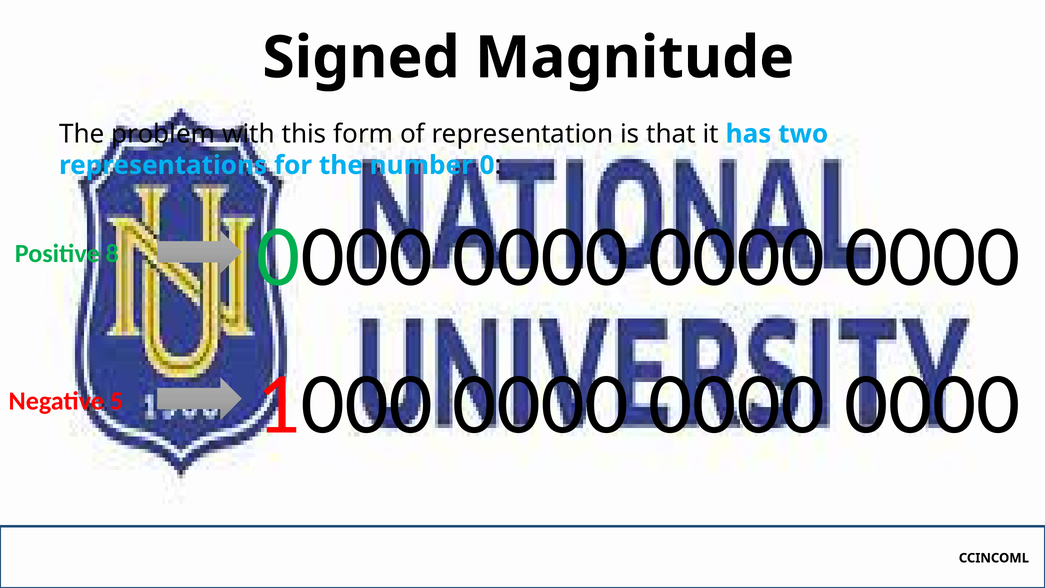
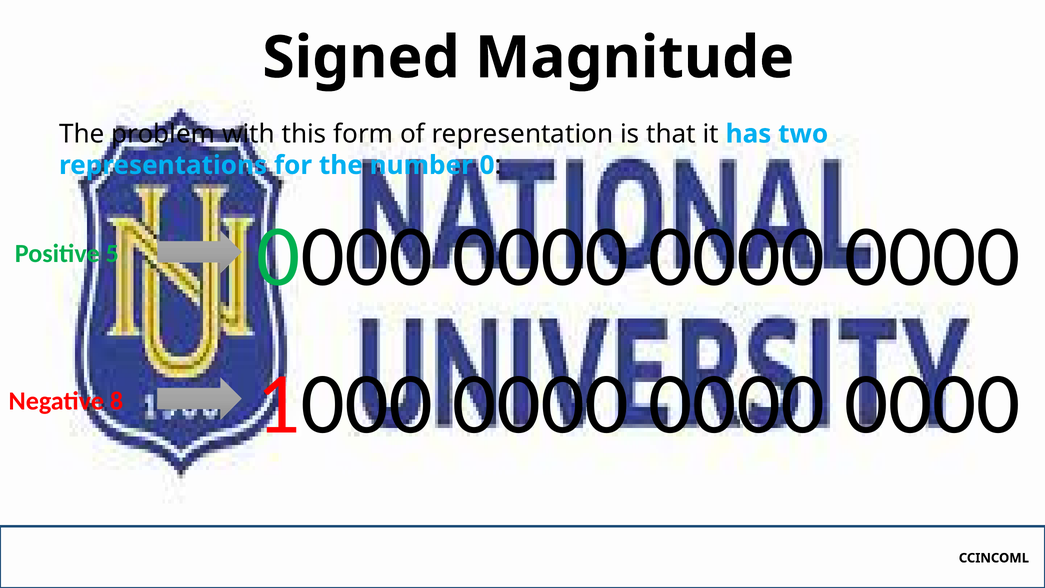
8: 8 -> 5 (112, 253)
5: 5 -> 8 (117, 401)
